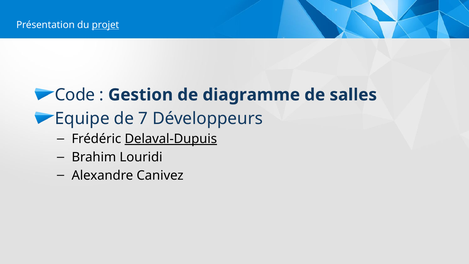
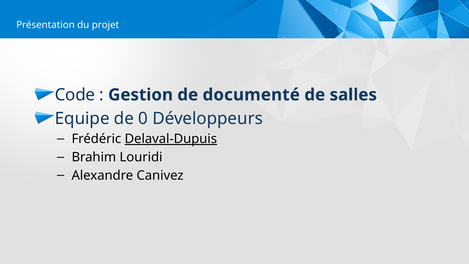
projet underline: present -> none (105, 25)
diagramme: diagramme -> documenté (251, 95)
7: 7 -> 0 (143, 118)
